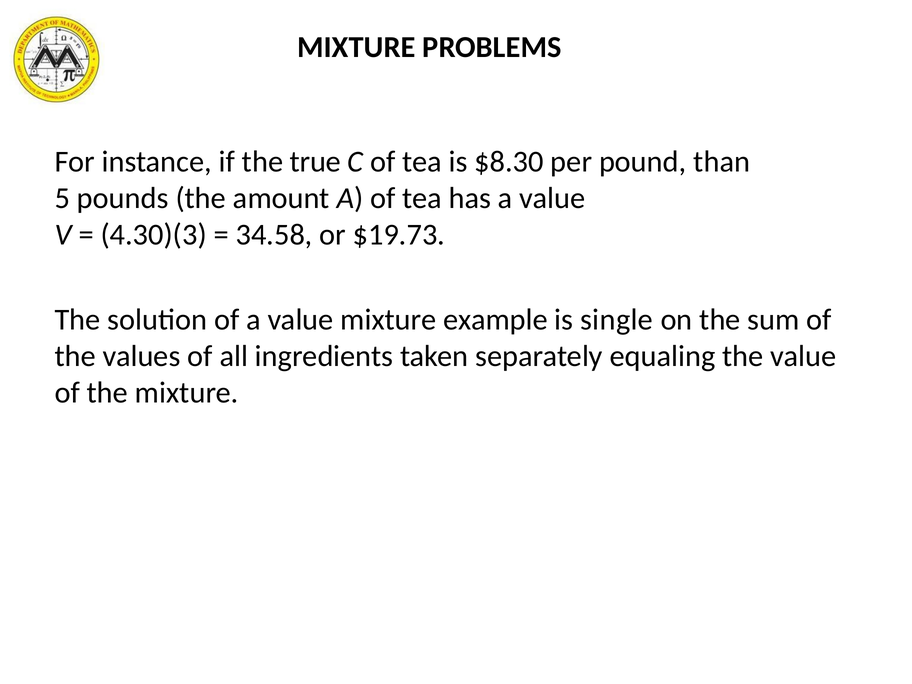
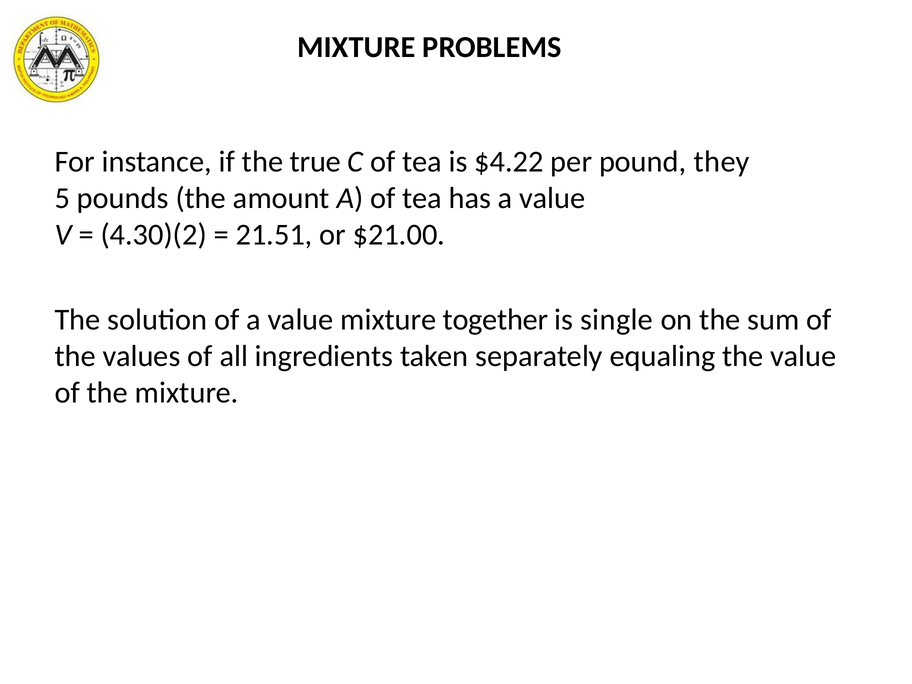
$8.30: $8.30 -> $4.22 (509, 162)
than: than -> they (722, 162)
4.30)(3: 4.30)(3 -> 4.30)(2 (154, 235)
34.58: 34.58 -> 21.51 (274, 235)
$19.73: $19.73 -> $21.00 (399, 235)
example: example -> together (496, 320)
